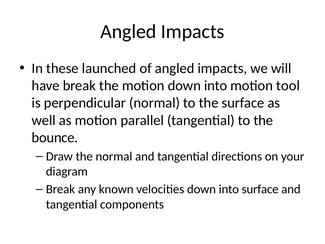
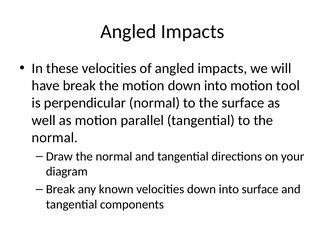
these launched: launched -> velocities (109, 68)
bounce: bounce -> normal (55, 138)
